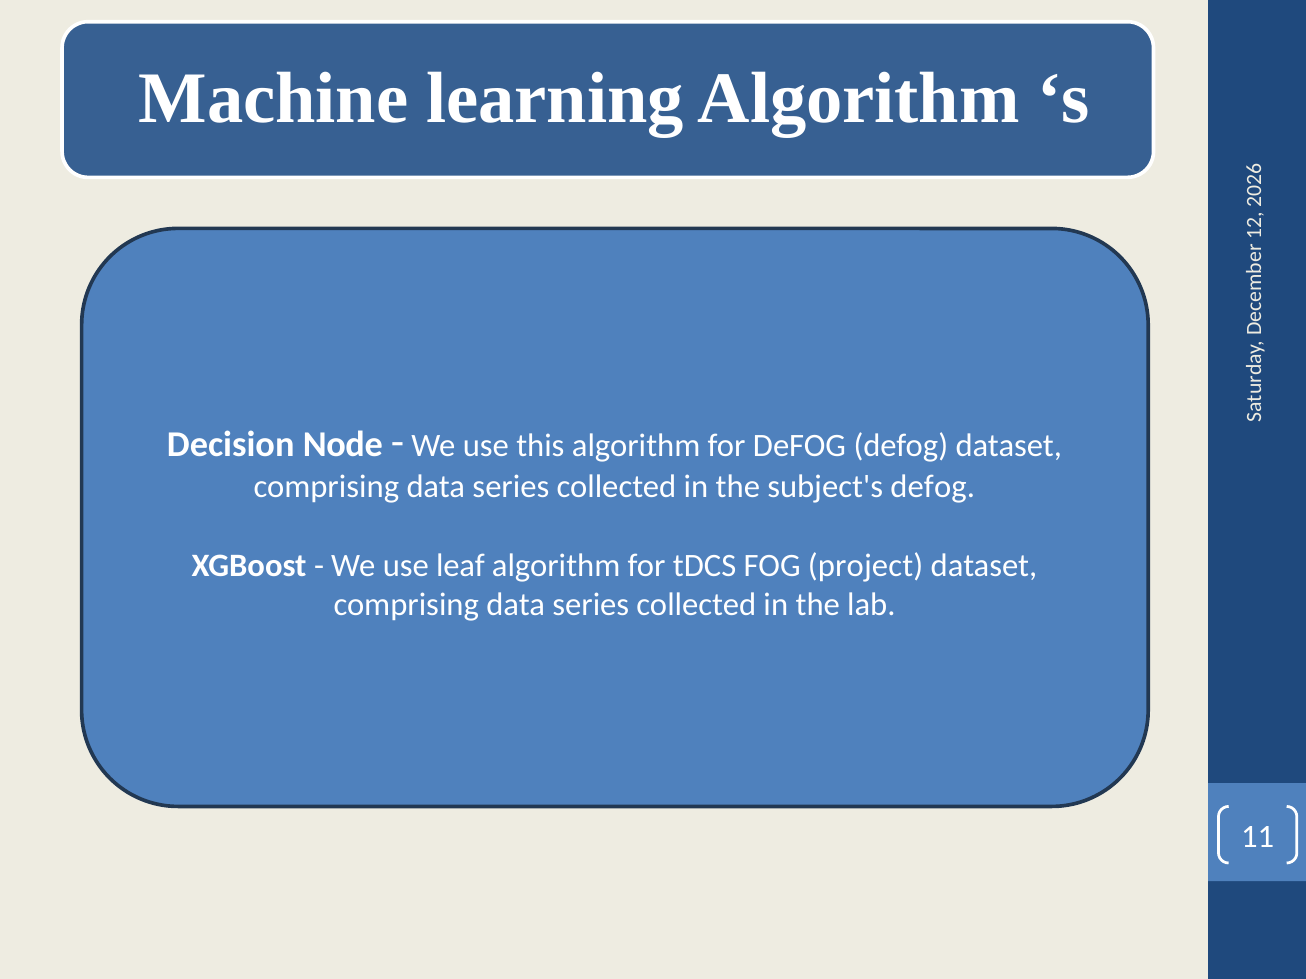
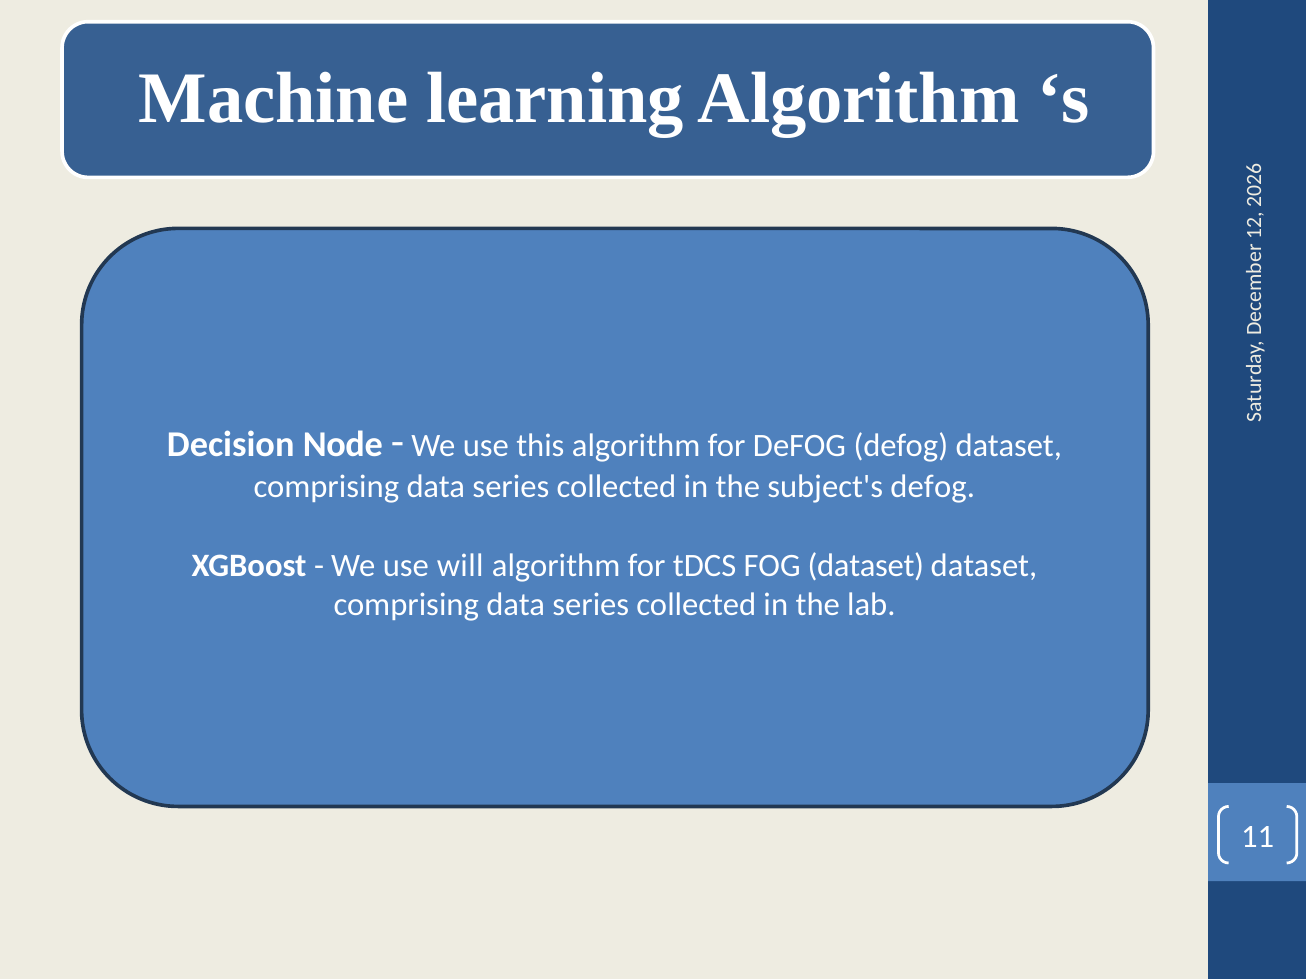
leaf: leaf -> will (460, 566)
FOG project: project -> dataset (866, 566)
